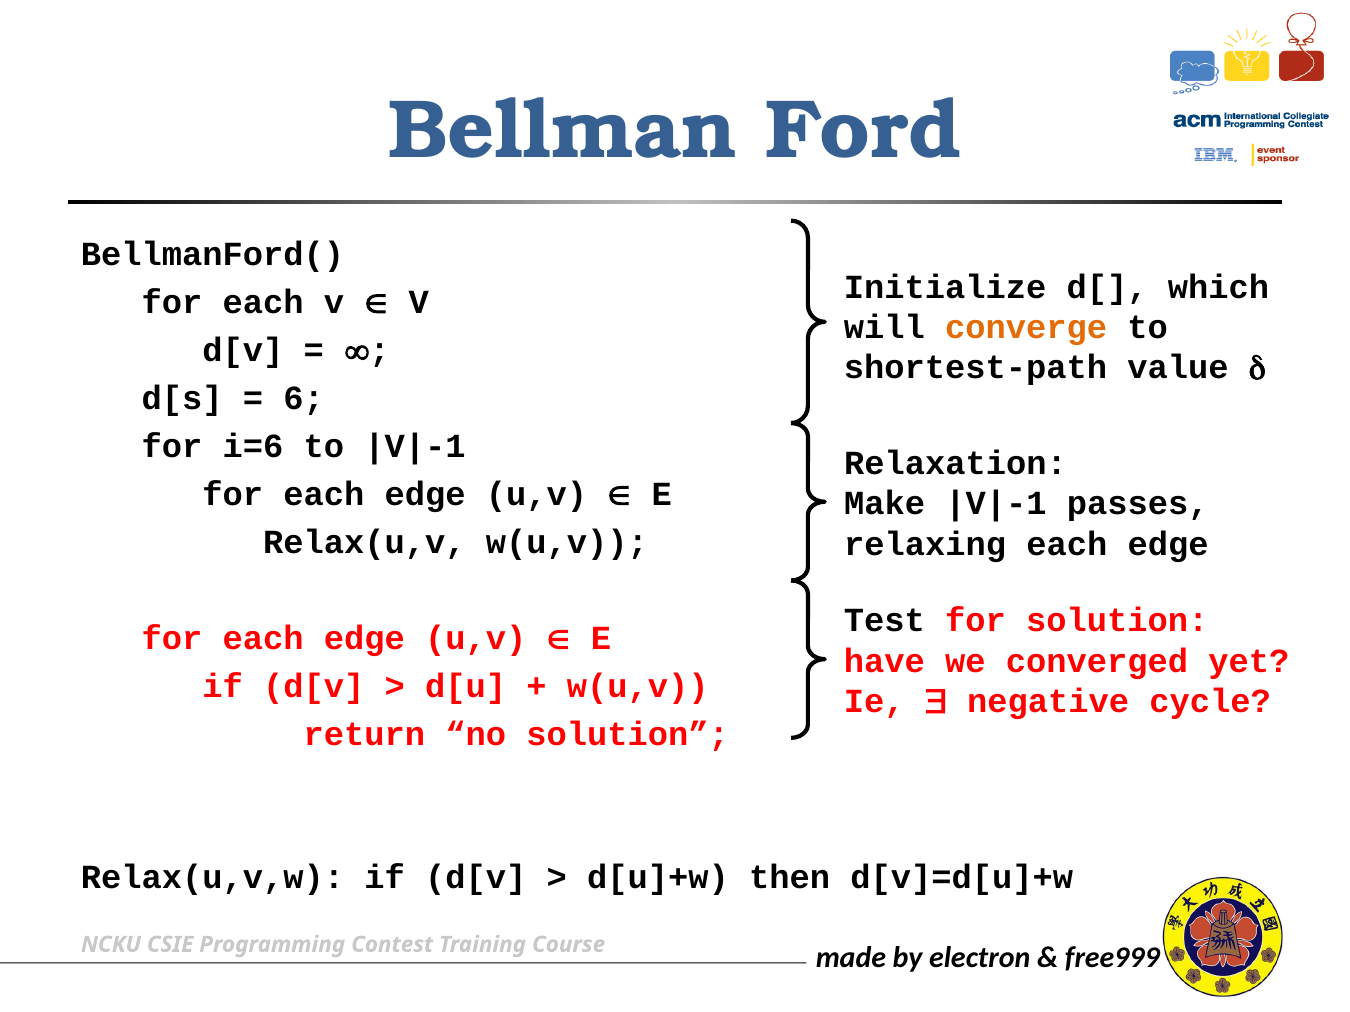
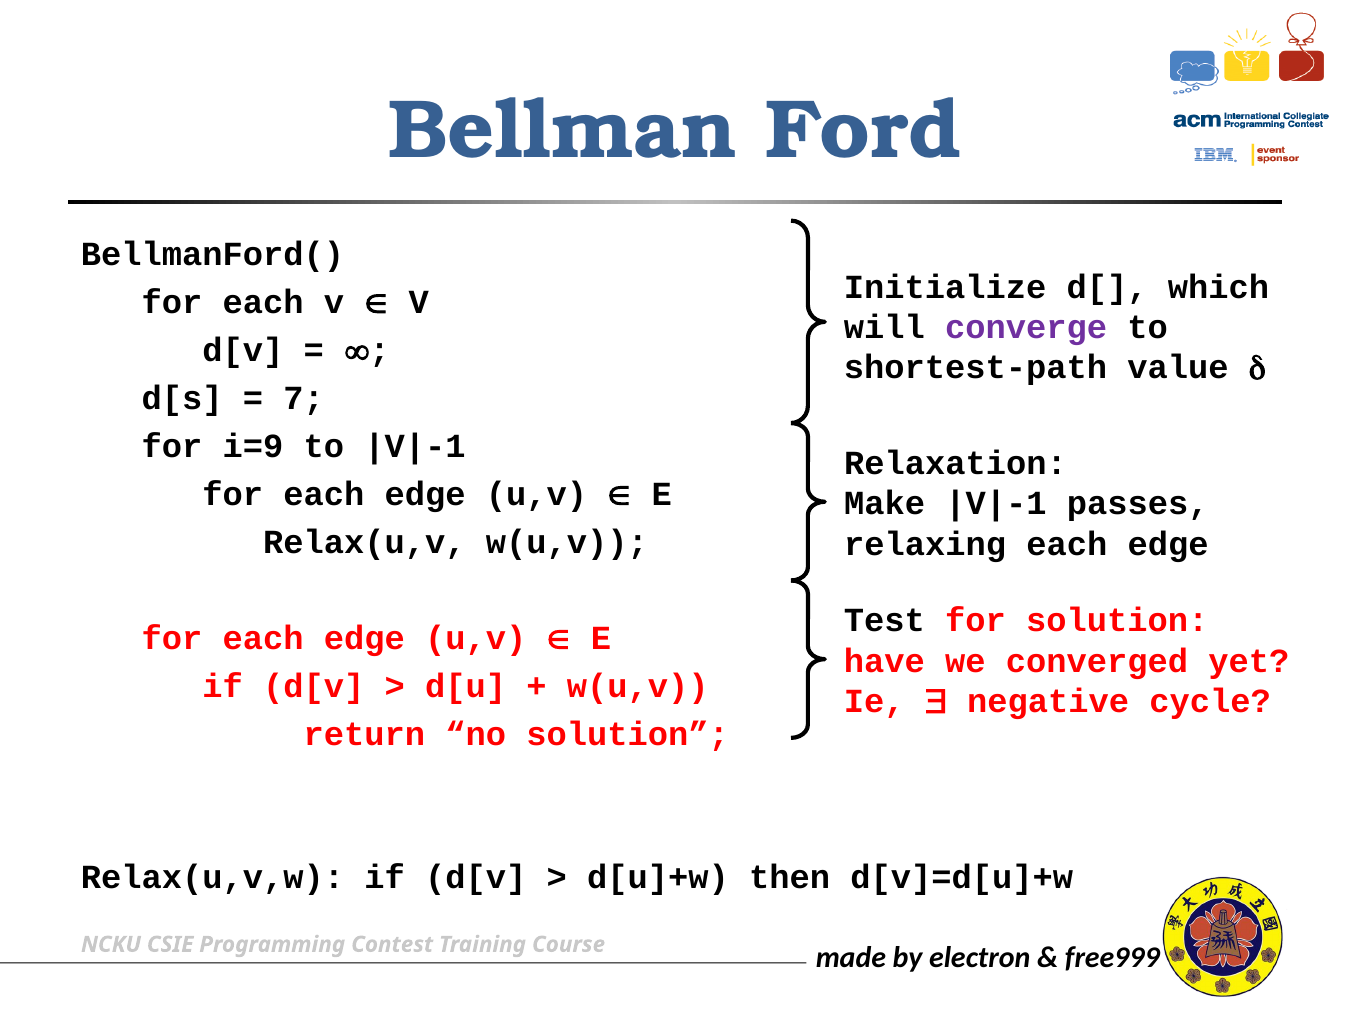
converge colour: orange -> purple (1026, 328)
6: 6 -> 7 (304, 398)
i=6: i=6 -> i=9 (253, 446)
